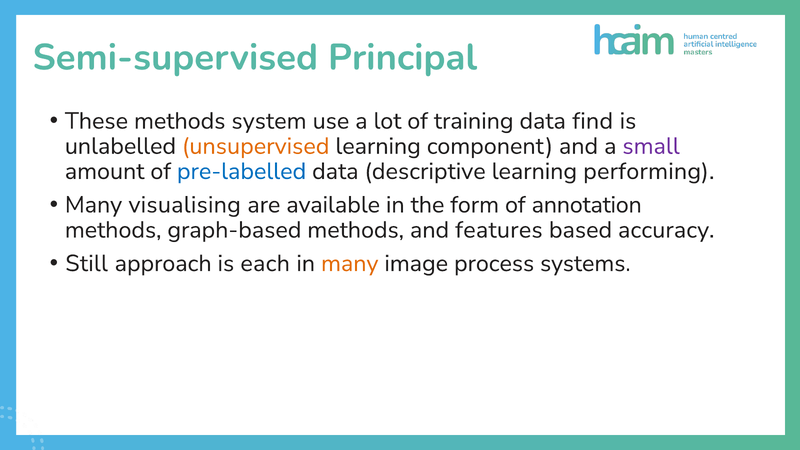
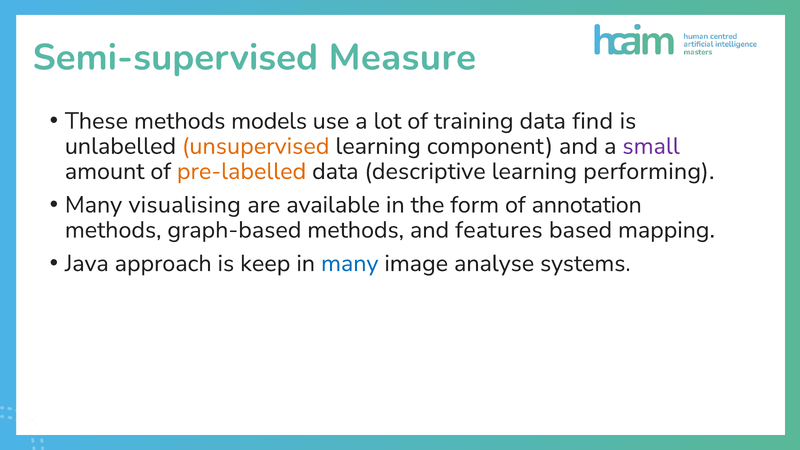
Principal: Principal -> Measure (402, 57)
system: system -> models (269, 121)
pre-labelled colour: blue -> orange (242, 171)
accuracy: accuracy -> mapping (666, 230)
Still: Still -> Java (87, 263)
each: each -> keep (265, 263)
many colour: orange -> blue (350, 263)
process: process -> analyse (494, 263)
